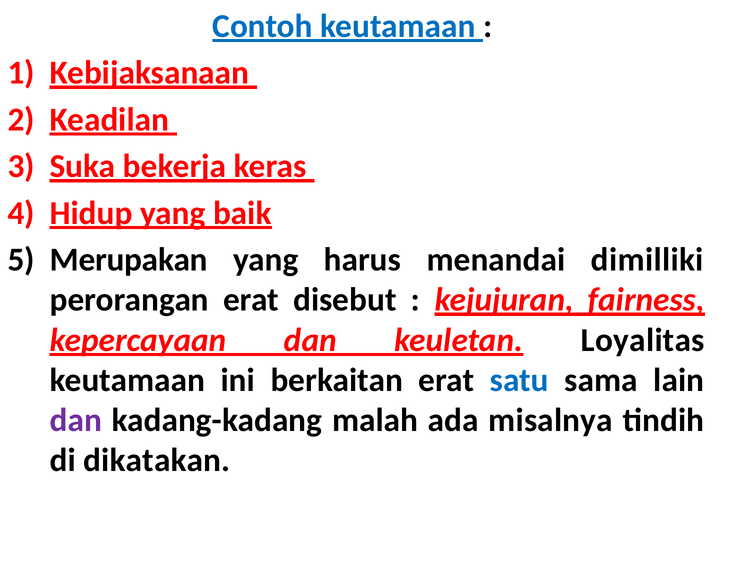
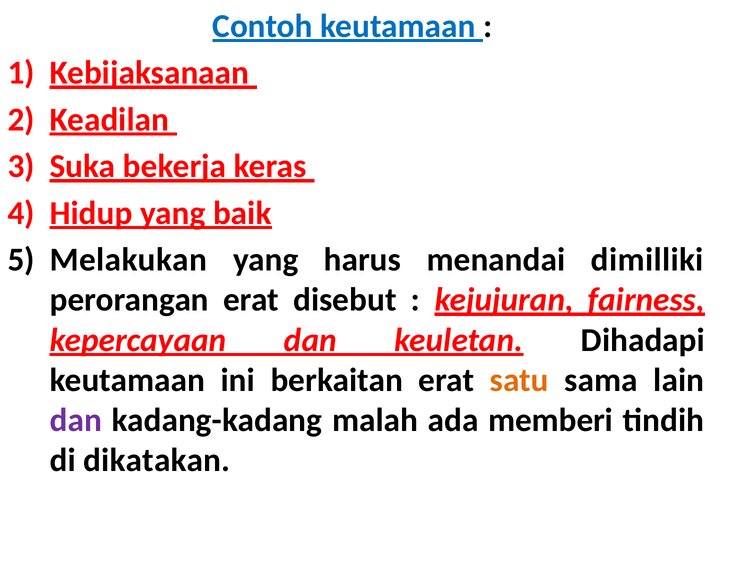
Merupakan: Merupakan -> Melakukan (128, 260)
Loyalitas: Loyalitas -> Dihadapi (643, 340)
satu colour: blue -> orange (519, 380)
misalnya: misalnya -> memberi (551, 420)
